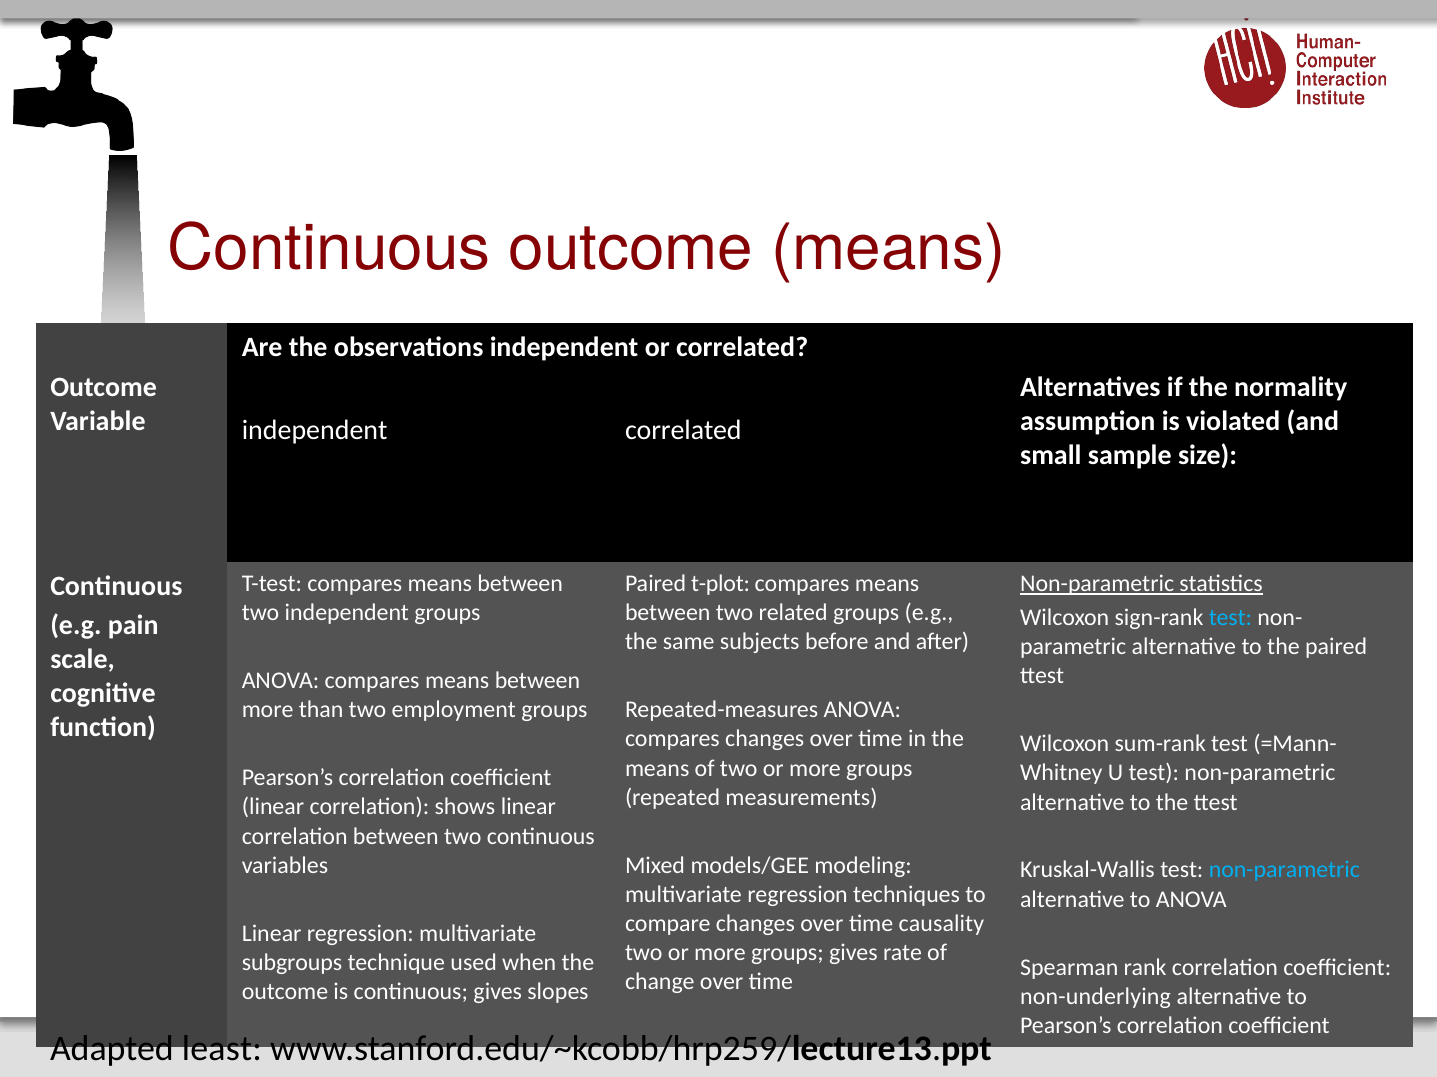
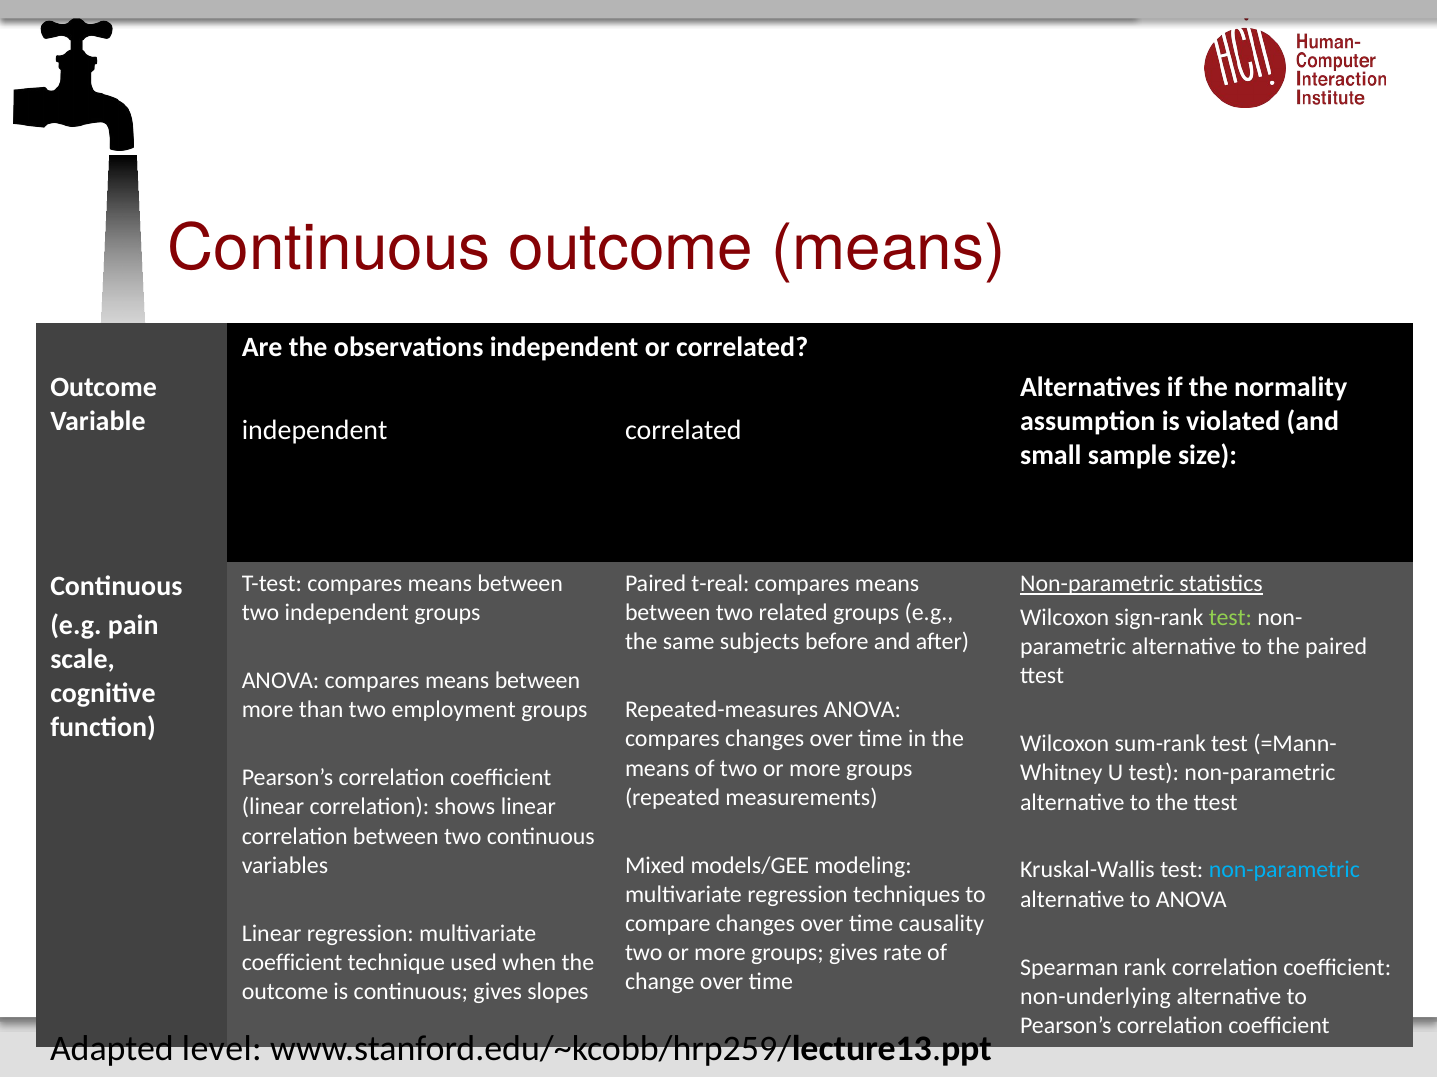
t-plot: t-plot -> t-real (720, 584)
test colour: light blue -> light green (1230, 618)
subgroups: subgroups -> coefficient (292, 963)
least: least -> level (222, 1050)
